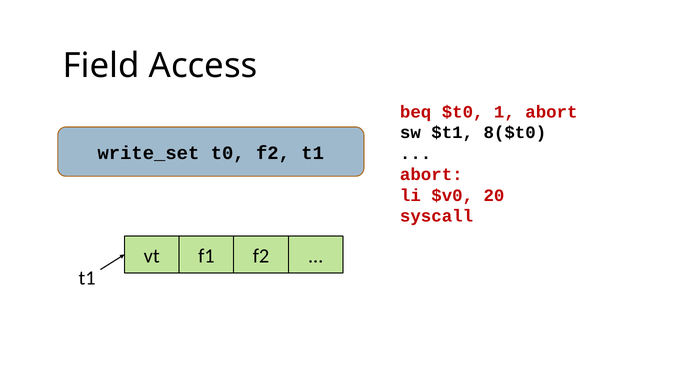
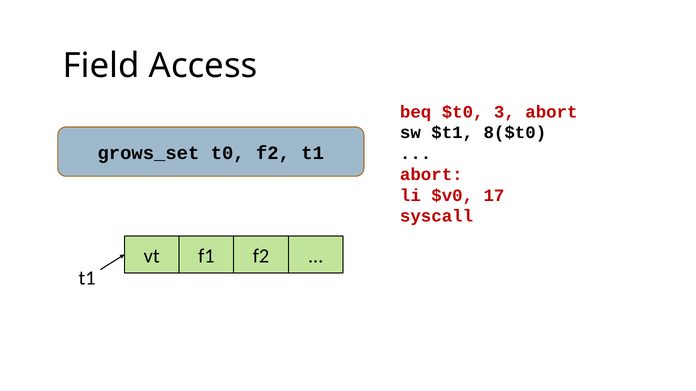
1: 1 -> 3 (504, 112)
write_set: write_set -> grows_set (148, 153)
20: 20 -> 17 (494, 196)
